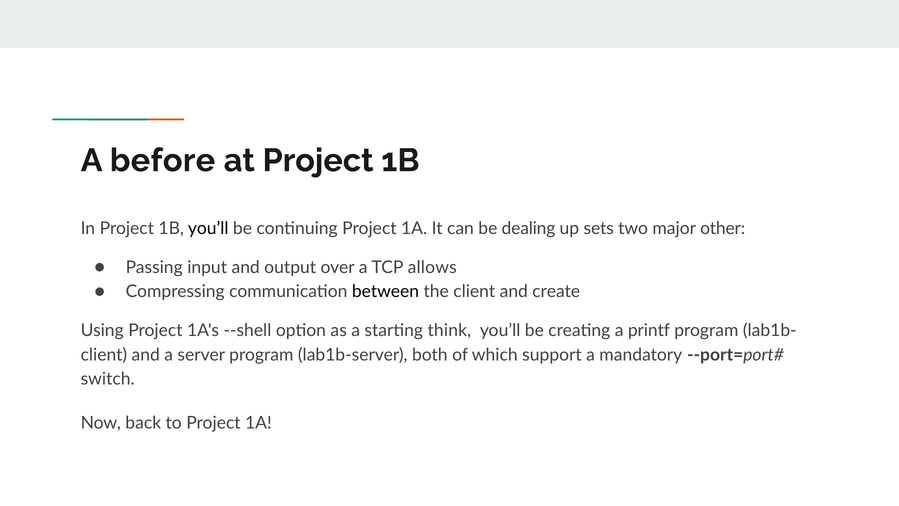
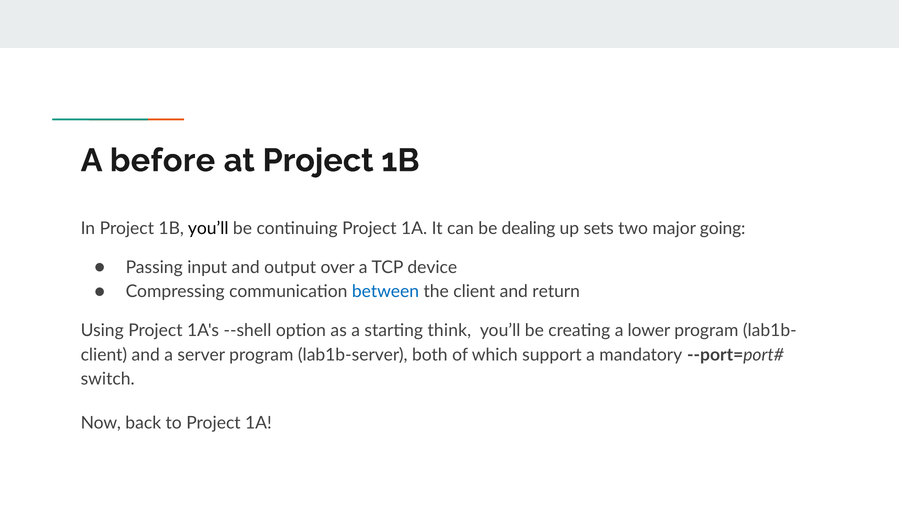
other: other -> going (723, 228)
allows: allows -> device (432, 267)
between colour: black -> blue (385, 291)
create: create -> return (556, 291)
printf: printf -> lower (649, 330)
